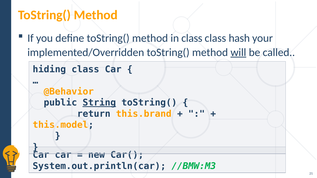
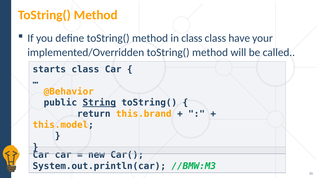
hash: hash -> have (239, 38)
will underline: present -> none (238, 52)
hiding: hiding -> starts (49, 70)
